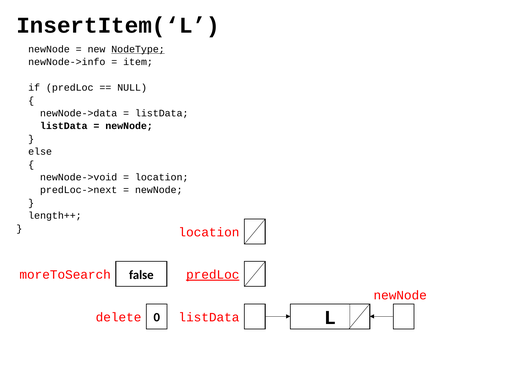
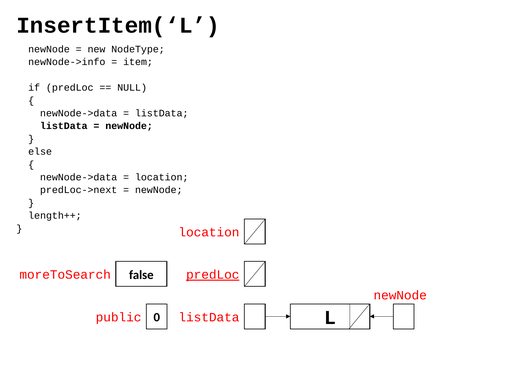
NodeType underline: present -> none (138, 49)
newNode->void: newNode->void -> newNode->data (79, 177)
delete: delete -> public (119, 317)
